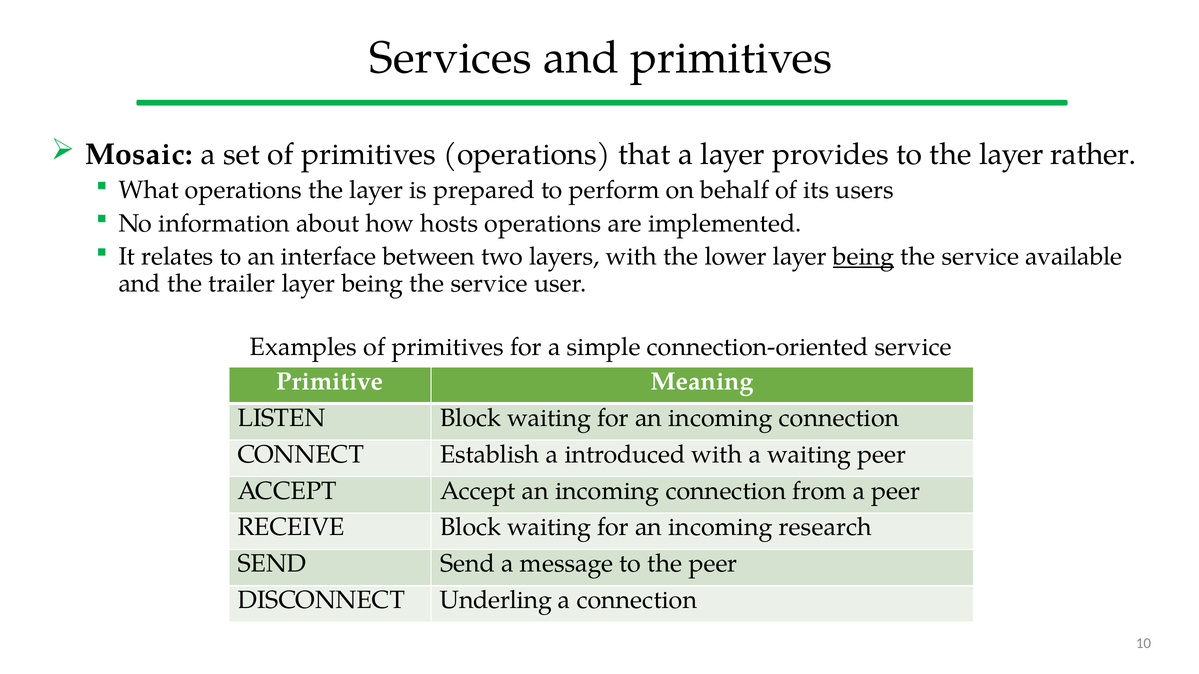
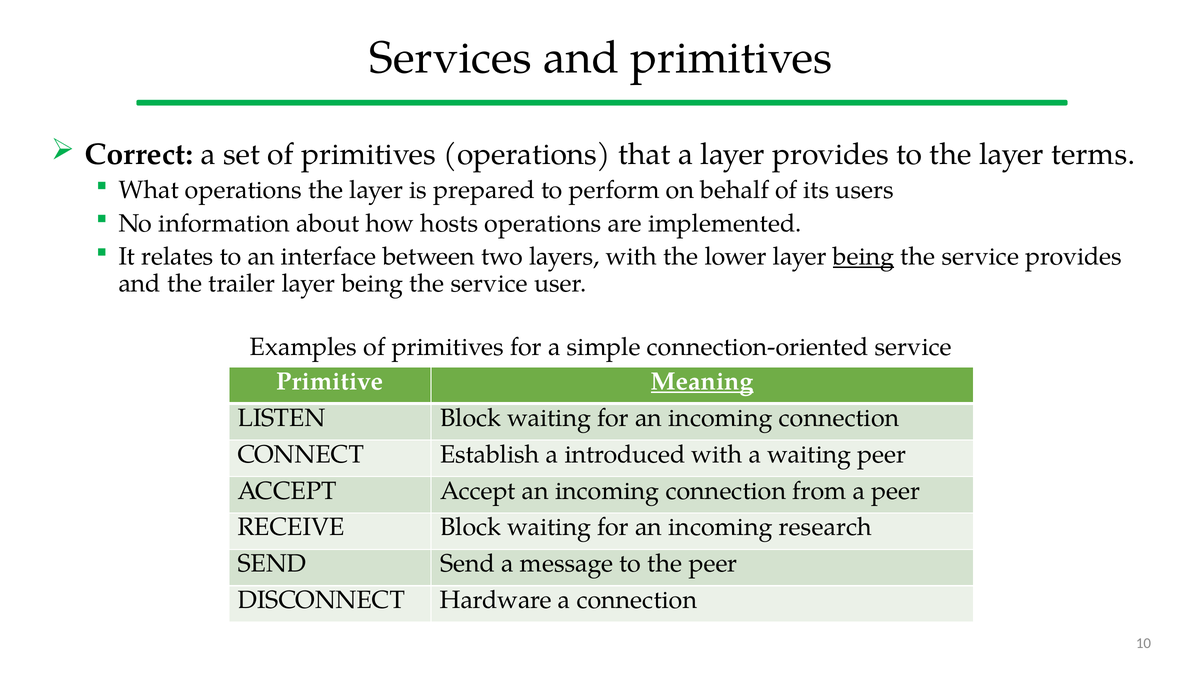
Mosaic: Mosaic -> Correct (139, 154)
rather: rather -> terms (1093, 154)
service available: available -> provides (1074, 257)
Meaning underline: none -> present (702, 382)
Underling: Underling -> Hardware (496, 601)
